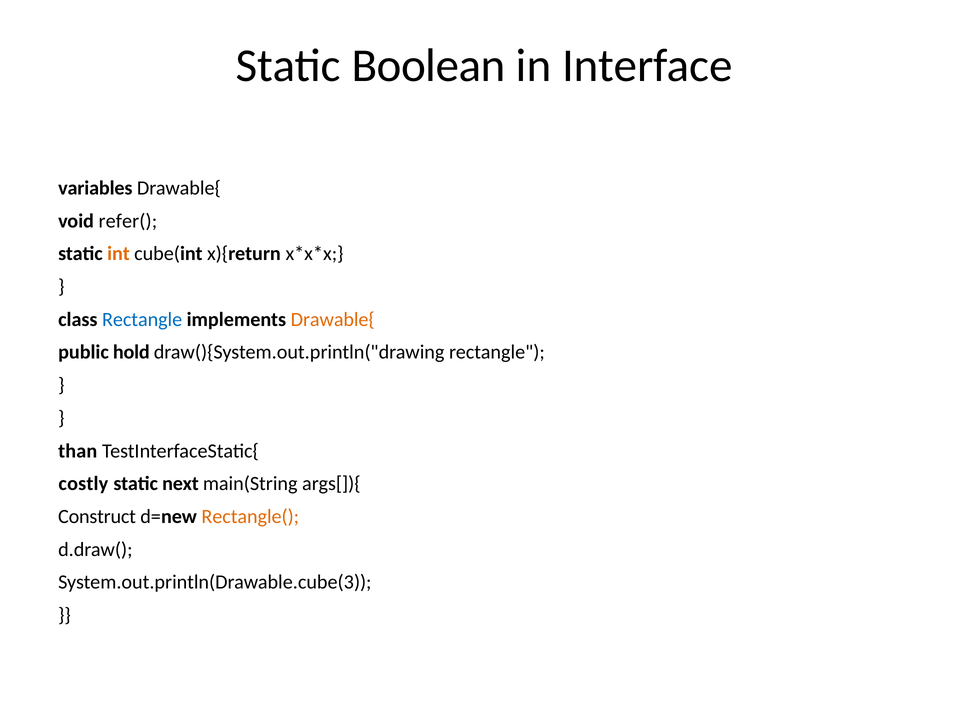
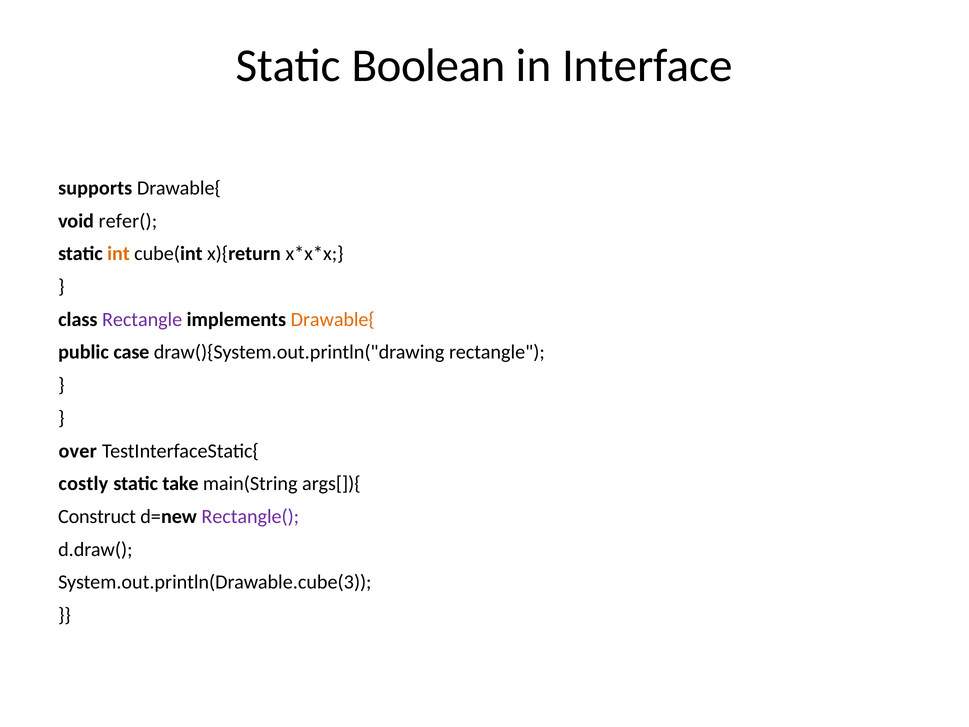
variables: variables -> supports (95, 188)
Rectangle colour: blue -> purple (142, 319)
hold: hold -> case (131, 352)
than: than -> over (78, 451)
next: next -> take (180, 484)
Rectangle( colour: orange -> purple (250, 516)
